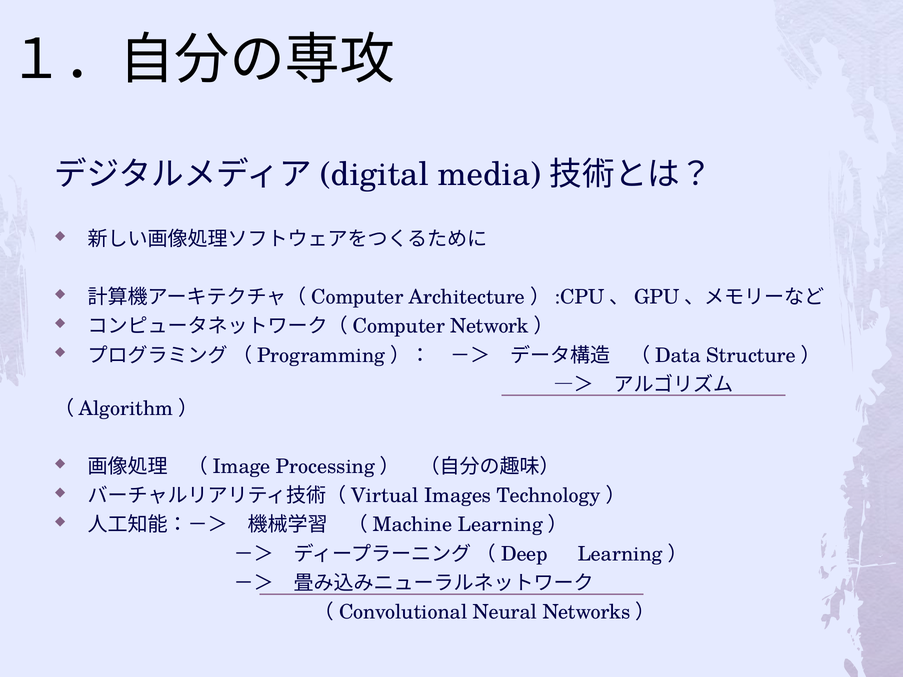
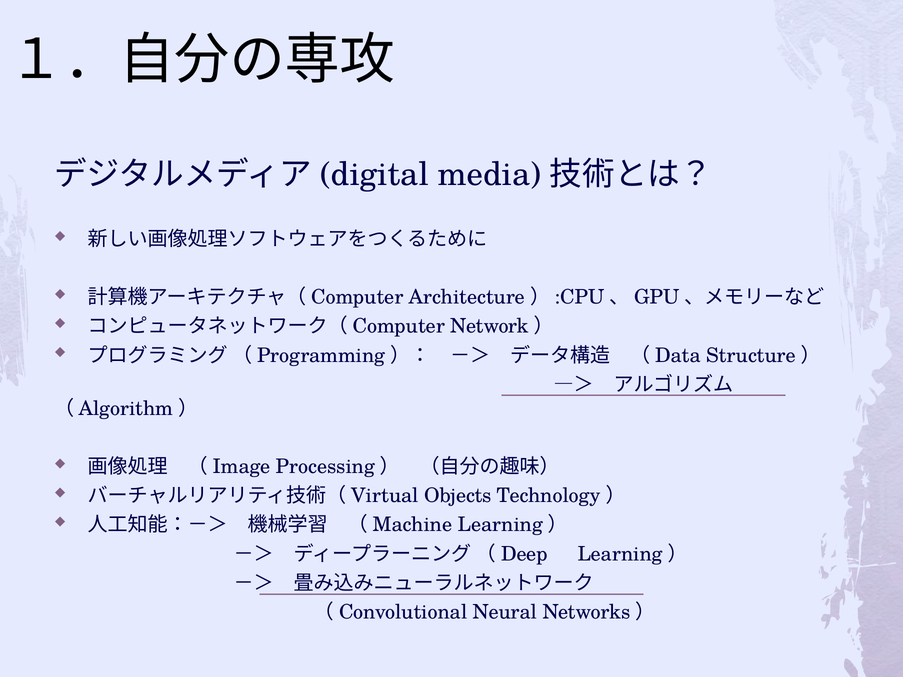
Images: Images -> Objects (458, 496)
